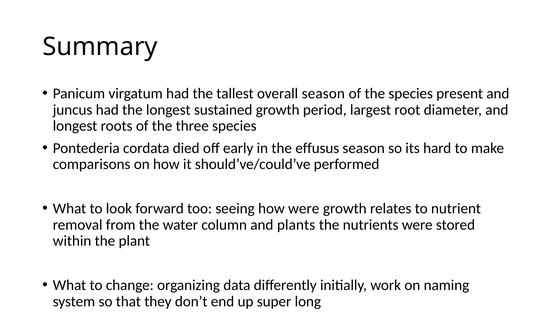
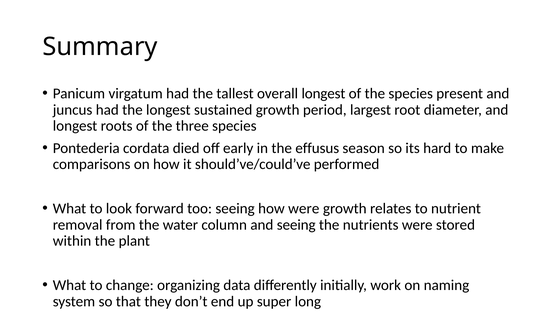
overall season: season -> longest (323, 93)
and plants: plants -> seeing (296, 225)
